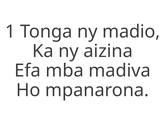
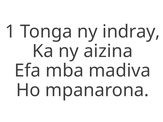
madio: madio -> indray (131, 32)
